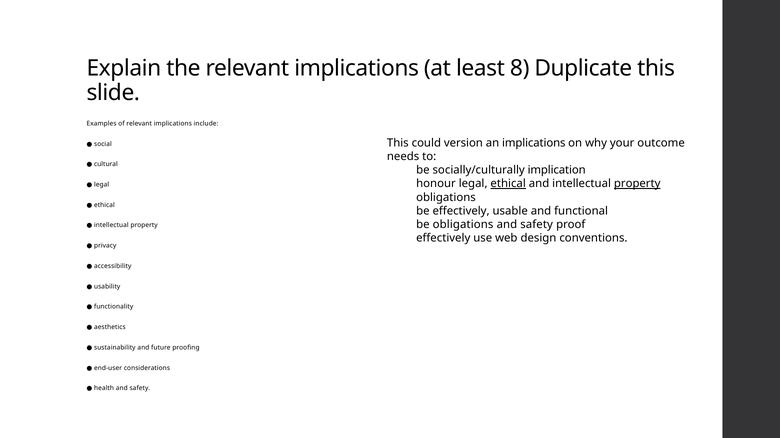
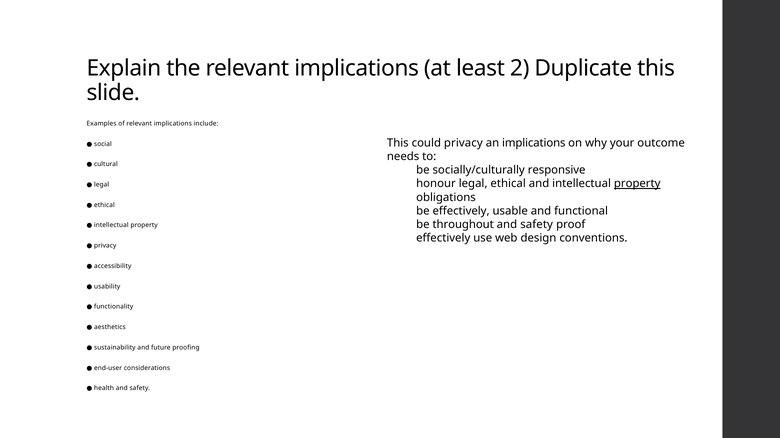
8: 8 -> 2 (520, 68)
could version: version -> privacy (463, 143)
implication: implication -> responsive (557, 170)
ethical underline: present -> none (508, 184)
be obligations: obligations -> throughout (463, 225)
